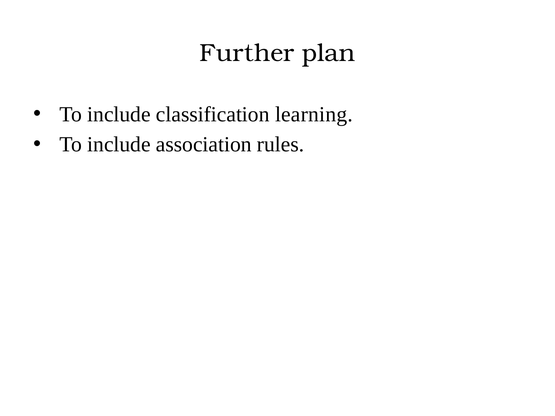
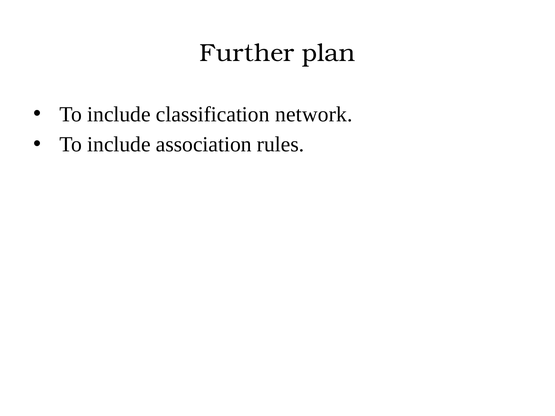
learning: learning -> network (314, 114)
